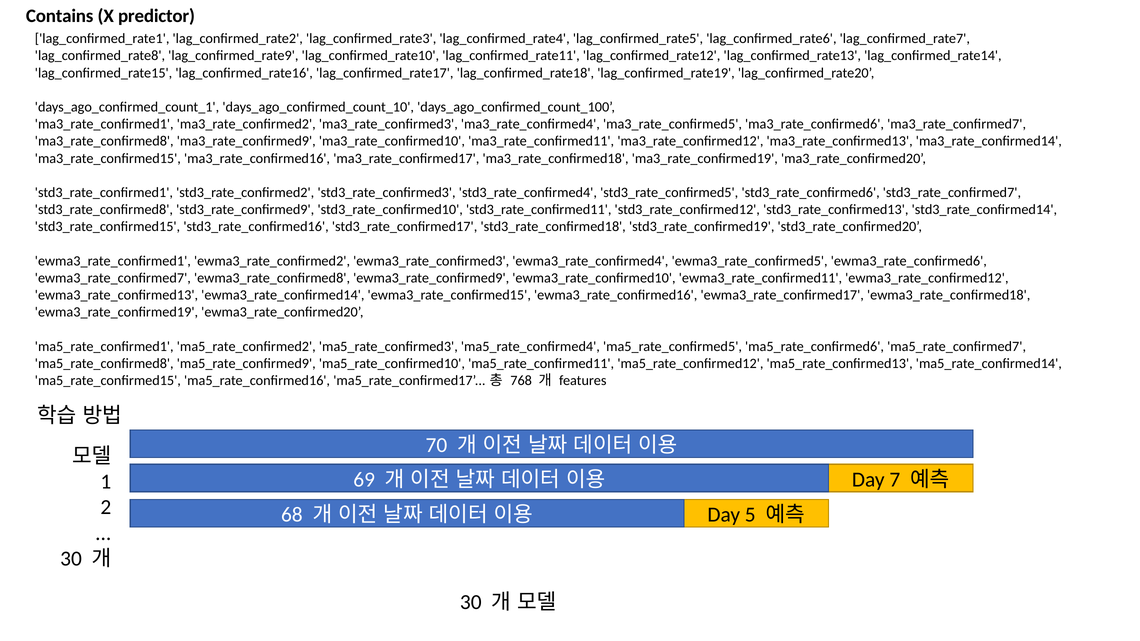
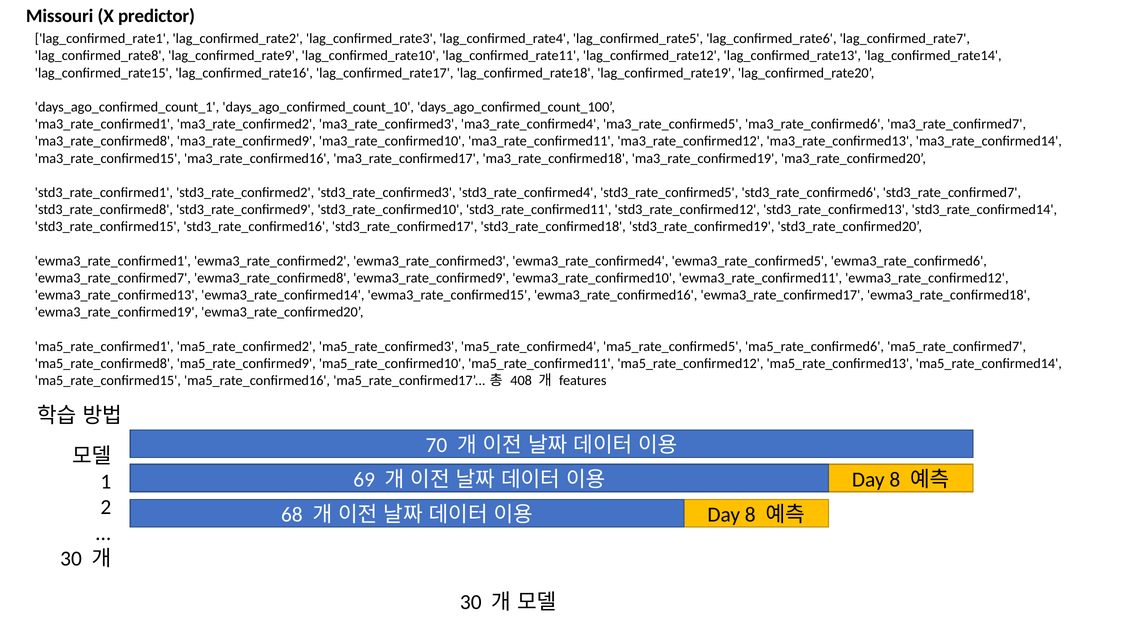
Contains: Contains -> Missouri (60, 16)
768: 768 -> 408 (521, 381)
7: 7 -> 8 (895, 480)
5: 5 -> 8 (750, 515)
